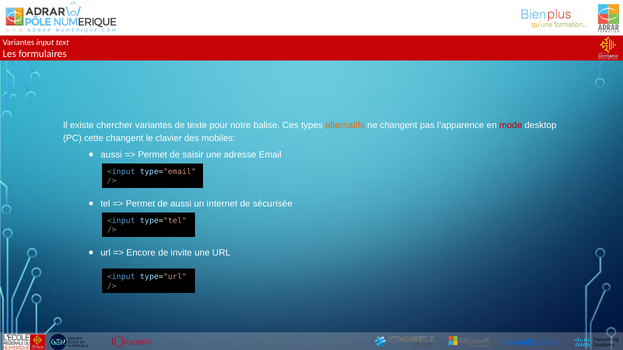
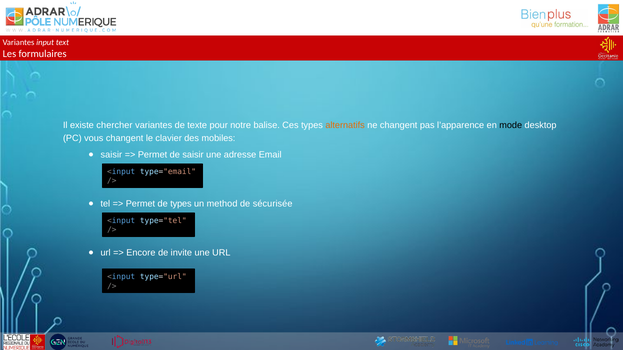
mode colour: red -> black (511, 126)
cette: cette -> vous (94, 139)
aussi: aussi -> saisir (111, 155)
de aussi: aussi -> types (181, 204)
internet: internet -> method (222, 204)
